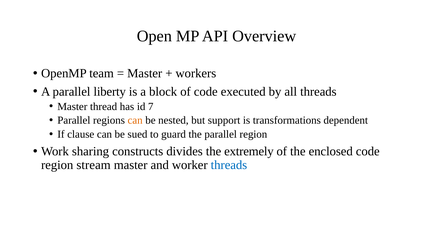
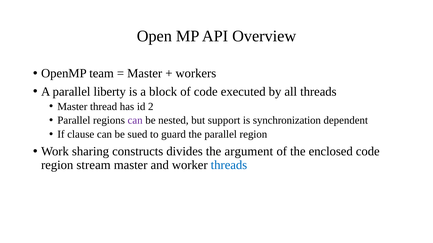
7: 7 -> 2 (151, 107)
can colour: orange -> purple (135, 121)
transformations: transformations -> synchronization (287, 121)
extremely: extremely -> argument (249, 152)
